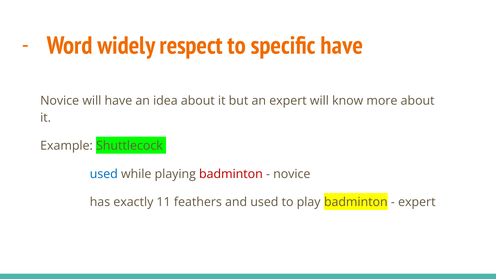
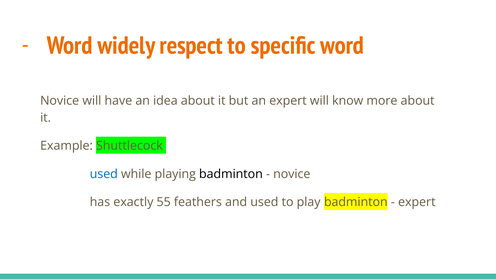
specific have: have -> word (342, 46)
badminton colour: red -> black (231, 174)
11: 11 -> 55 (164, 202)
